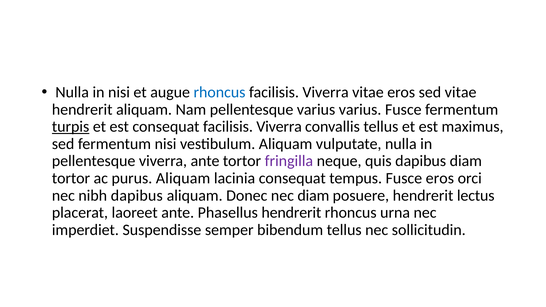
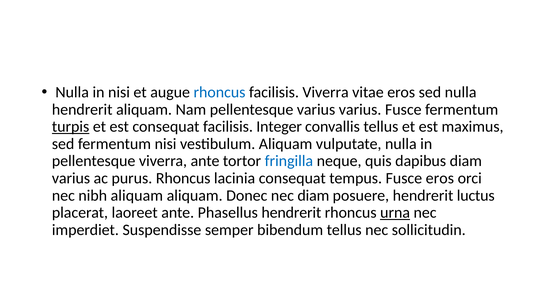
sed vitae: vitae -> nulla (461, 92)
consequat facilisis Viverra: Viverra -> Integer (279, 127)
fringilla colour: purple -> blue (289, 161)
tortor: tortor -> varius (71, 178)
purus Aliquam: Aliquam -> Rhoncus (183, 178)
nibh dapibus: dapibus -> aliquam (137, 196)
lectus: lectus -> luctus (476, 196)
urna underline: none -> present (395, 213)
